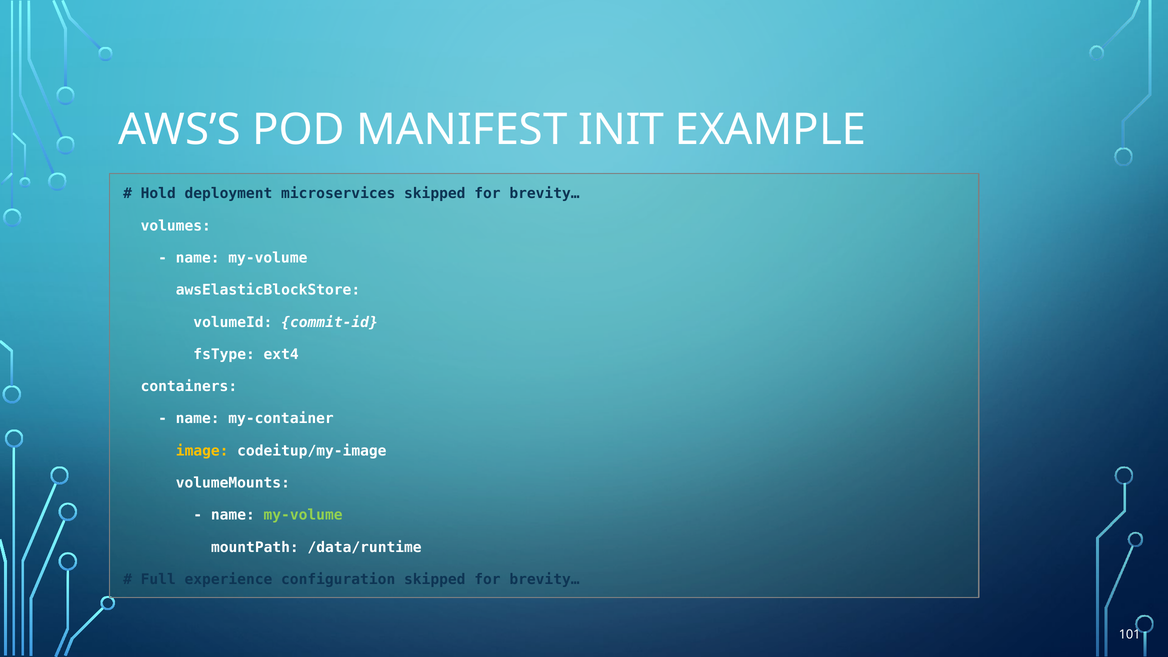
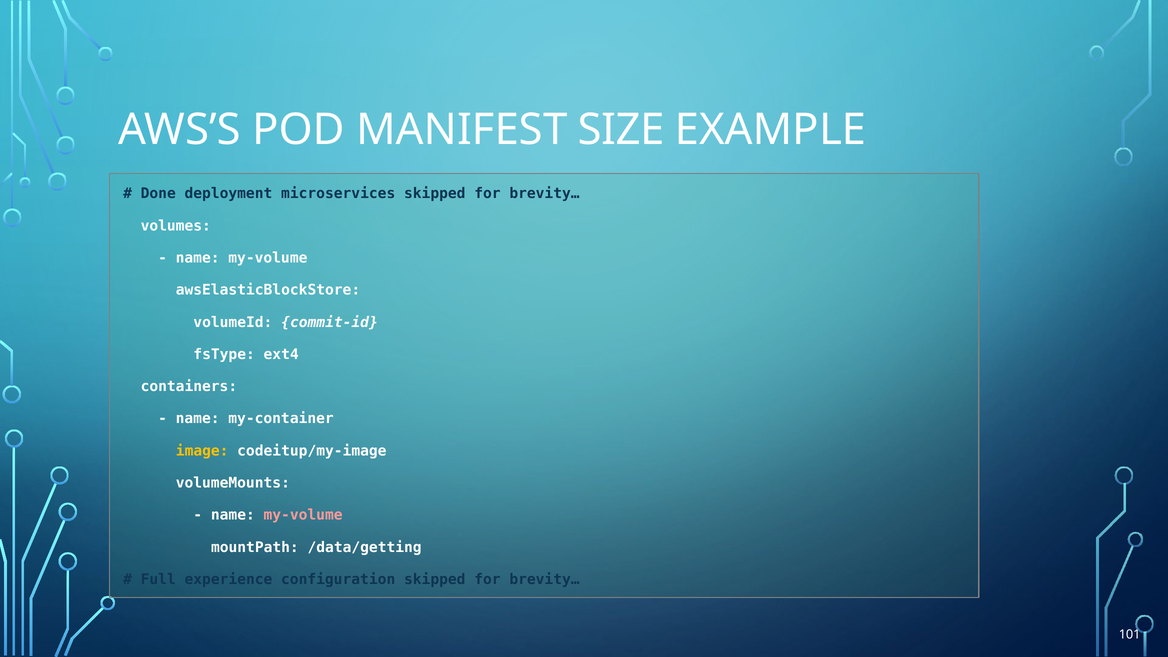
INIT: INIT -> SIZE (621, 130)
Hold: Hold -> Done (158, 194)
my-volume colour: light green -> pink (303, 515)
/data/runtime: /data/runtime -> /data/getting (365, 547)
